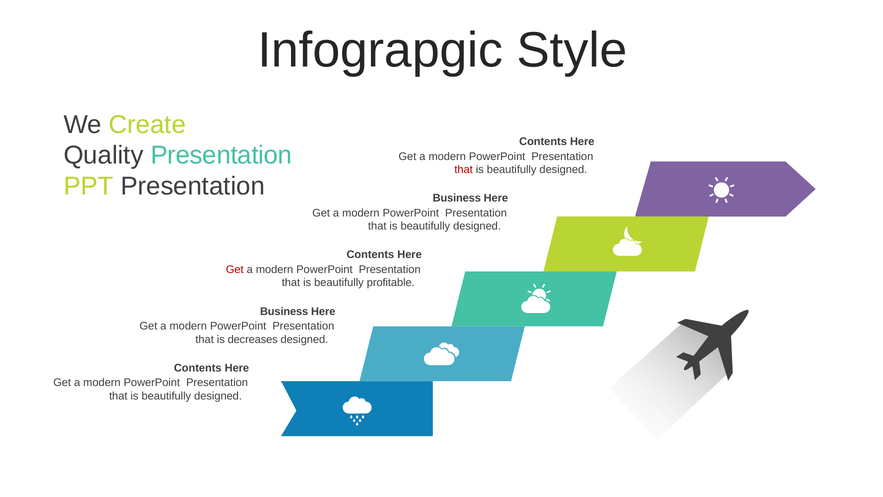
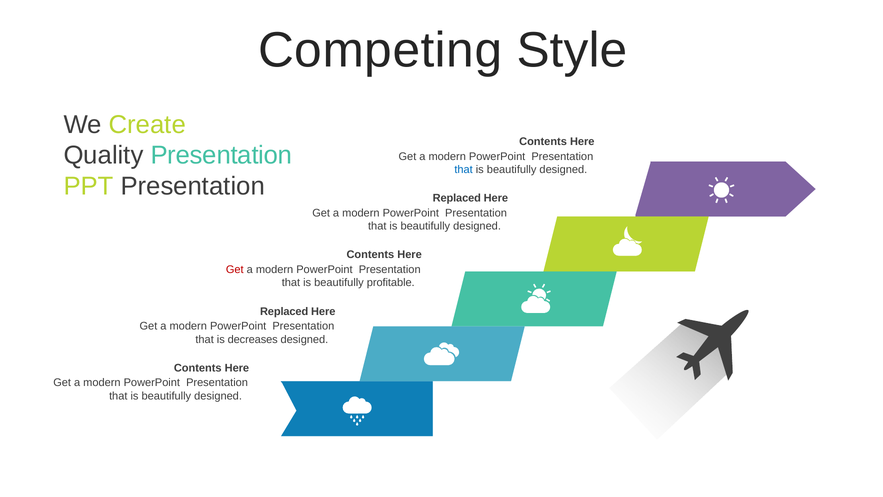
Infograpgic: Infograpgic -> Competing (380, 51)
that colour: red -> blue (464, 170)
Business: Business -> Replaced (457, 198)
Business: Business -> Replaced (284, 311)
